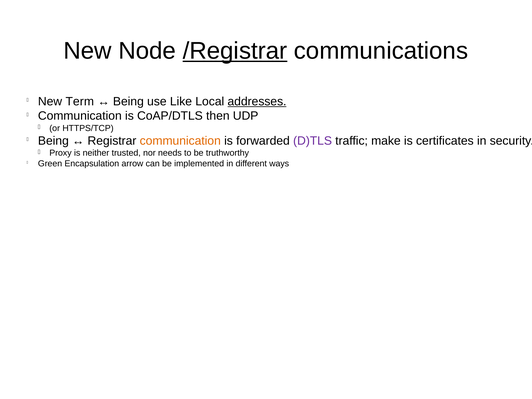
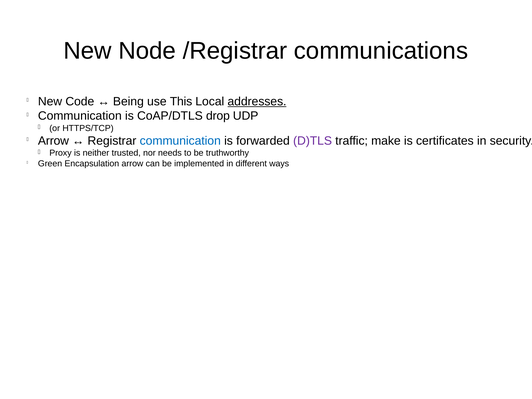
/Registrar underline: present -> none (235, 51)
Term: Term -> Code (80, 101)
Like: Like -> This (181, 101)
then: then -> drop (218, 116)
Being: Being -> Arrow (53, 141)
communication colour: orange -> blue (180, 141)
